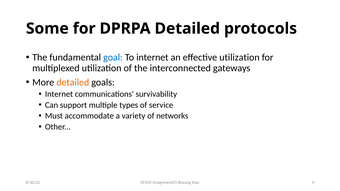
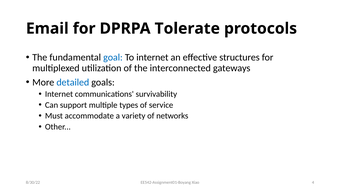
Some: Some -> Email (47, 29)
DPRPA Detailed: Detailed -> Tolerate (187, 29)
effective utilization: utilization -> structures (240, 57)
detailed colour: orange -> blue (73, 82)
